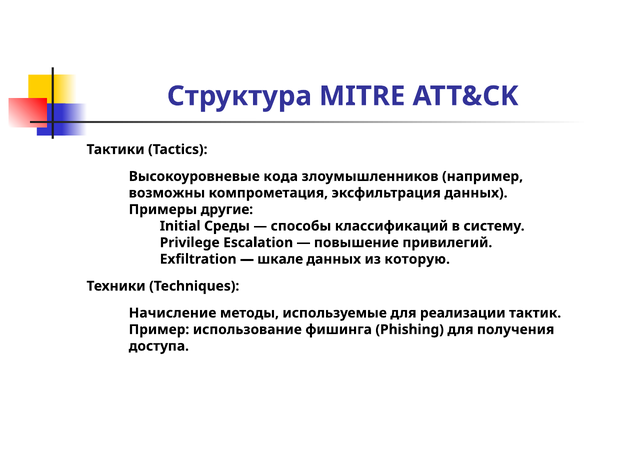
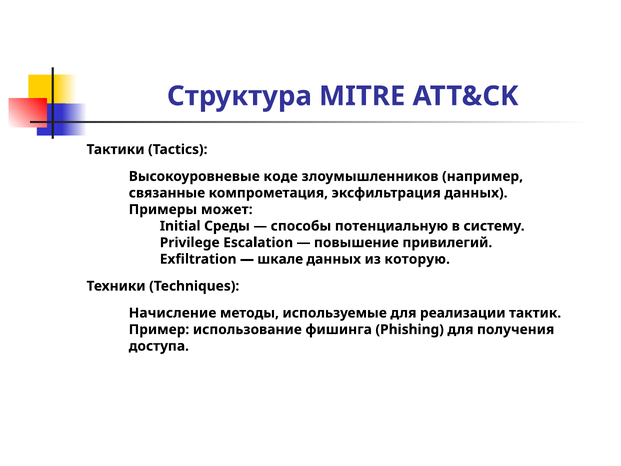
кода: кода -> коде (281, 176)
возможны: возможны -> связанные (167, 193)
другие: другие -> может (227, 209)
классификаций: классификаций -> потенциальную (391, 226)
